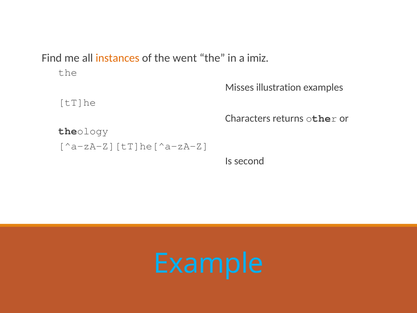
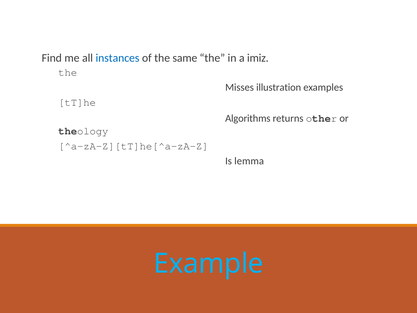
instances colour: orange -> blue (118, 58)
went: went -> same (185, 58)
Characters: Characters -> Algorithms (248, 118)
second: second -> lemma (249, 161)
